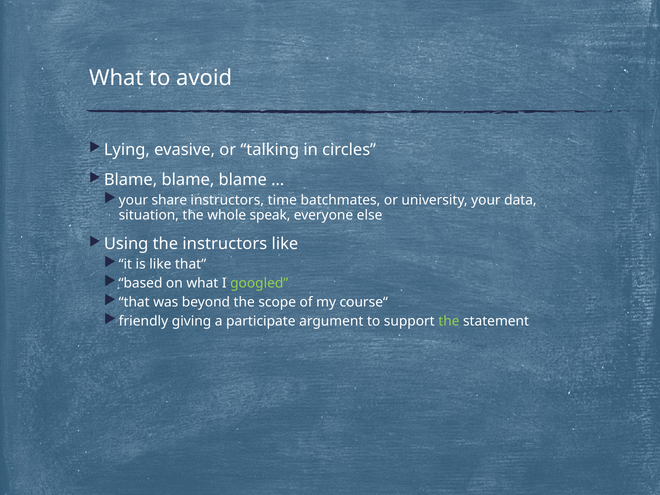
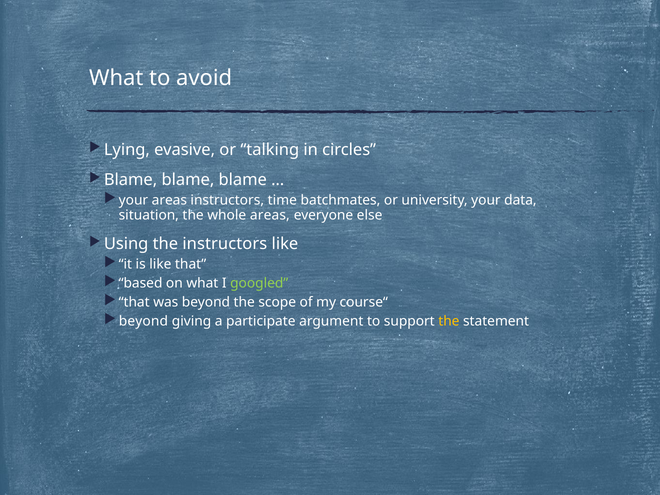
your share: share -> areas (169, 200)
whole speak: speak -> areas (270, 215)
friendly: friendly -> beyond (143, 321)
the colour: light green -> yellow (449, 321)
